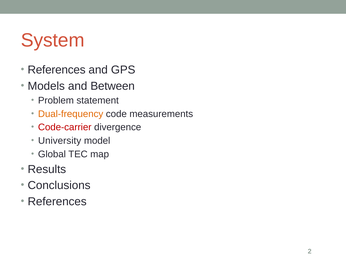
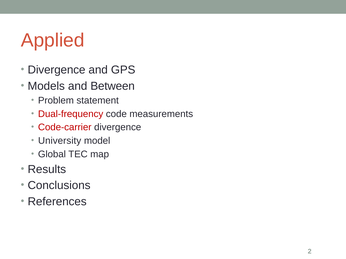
System: System -> Applied (53, 40)
References: References -> Divergence (57, 70)
Dual-frequency colour: orange -> red (71, 114)
